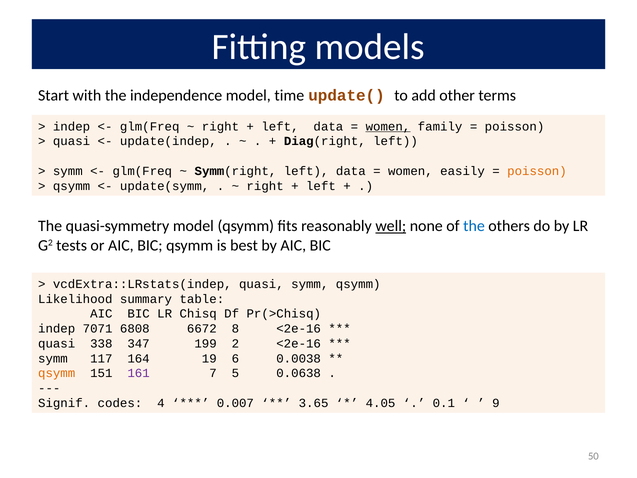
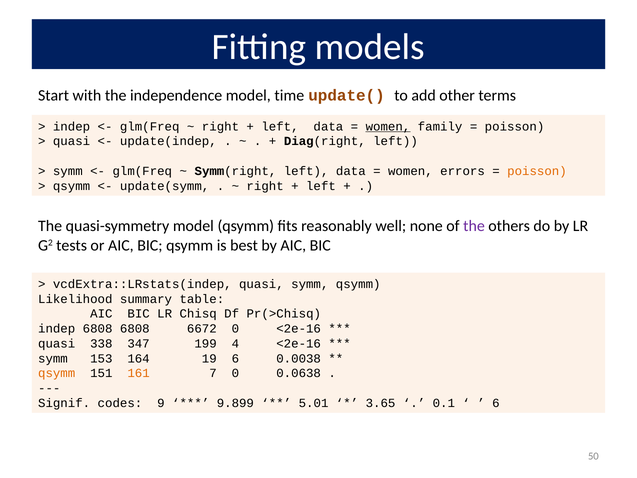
easily: easily -> errors (463, 171)
well underline: present -> none (391, 226)
the colour: blue -> purple (474, 226)
indep 7071: 7071 -> 6808 (98, 329)
6672 8: 8 -> 0 (235, 329)
2: 2 -> 4 (235, 343)
117: 117 -> 153 (101, 358)
161 colour: purple -> orange (139, 373)
7 5: 5 -> 0 (235, 373)
4: 4 -> 9 (161, 403)
0.007: 0.007 -> 9.899 (235, 403)
3.65: 3.65 -> 5.01 (314, 403)
4.05: 4.05 -> 3.65 (381, 403)
9: 9 -> 6 (496, 403)
